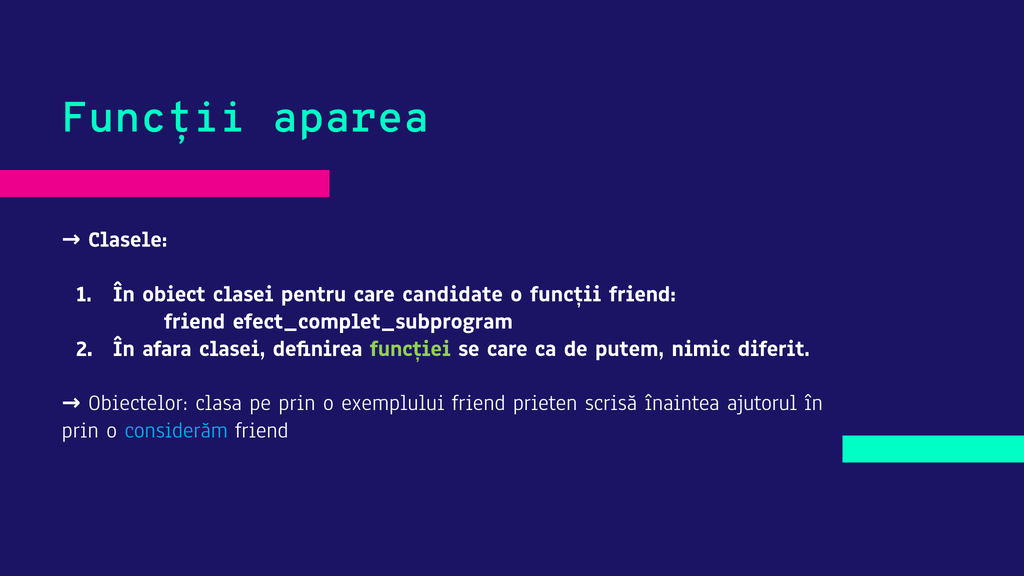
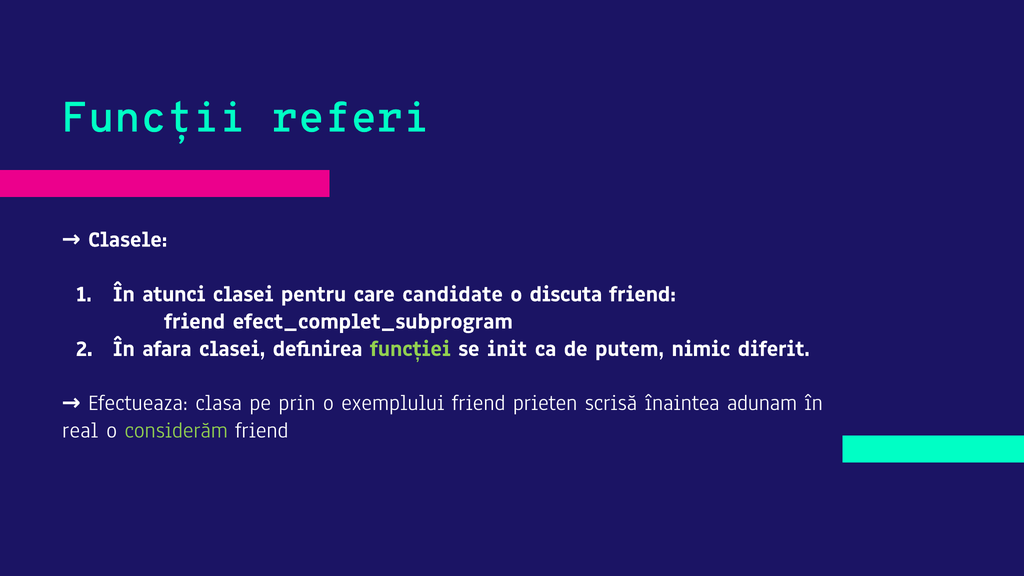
aparea: aparea -> referi (351, 118)
obiect: obiect -> atunci (174, 294)
o funcții: funcții -> discuta (566, 294)
se care: care -> init (507, 348)
Obiectelor: Obiectelor -> Efectueaza (138, 403)
ajutorul: ajutorul -> adunam (762, 403)
prin: prin -> real (80, 430)
considerăm colour: light blue -> light green (176, 430)
